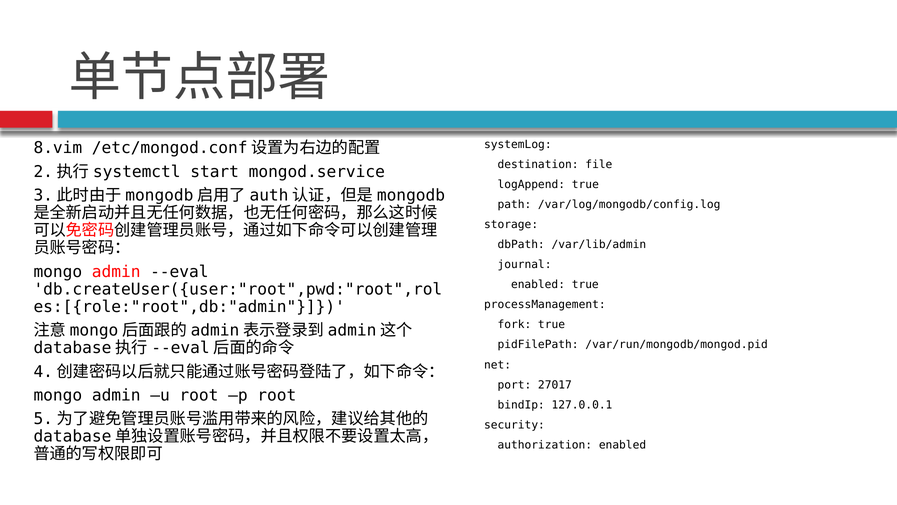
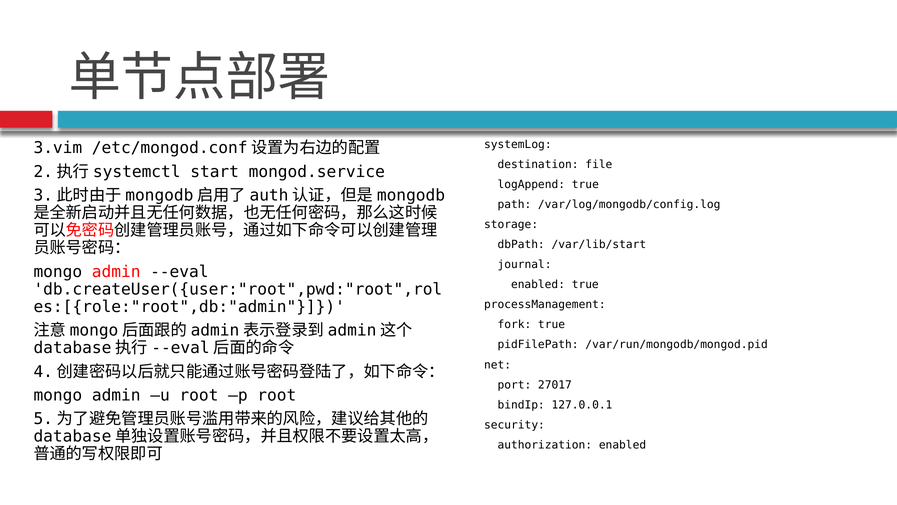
8.vim: 8.vim -> 3.vim (58, 148)
/var/lib/admin: /var/lib/admin -> /var/lib/start (599, 245)
